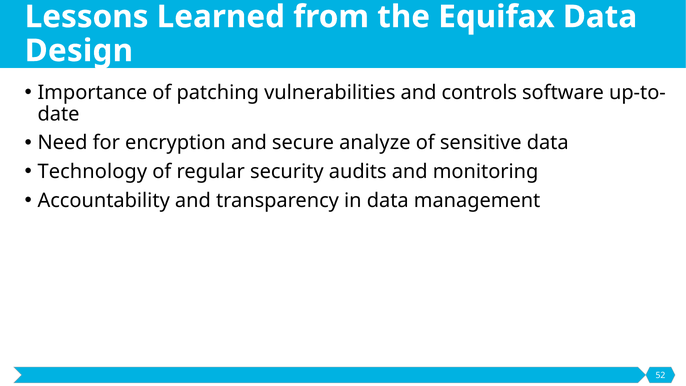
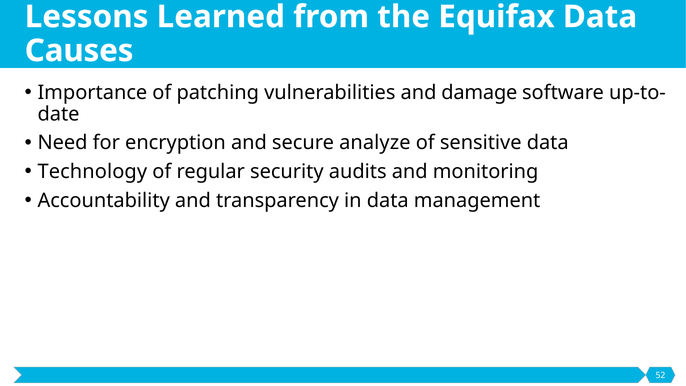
Design: Design -> Causes (79, 51)
controls: controls -> damage (479, 92)
